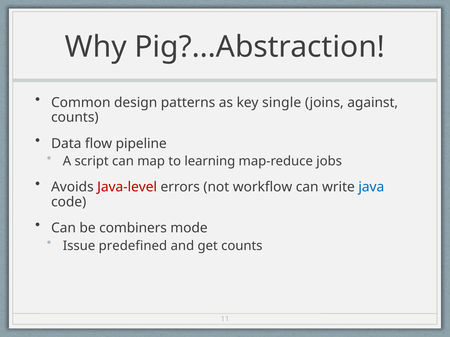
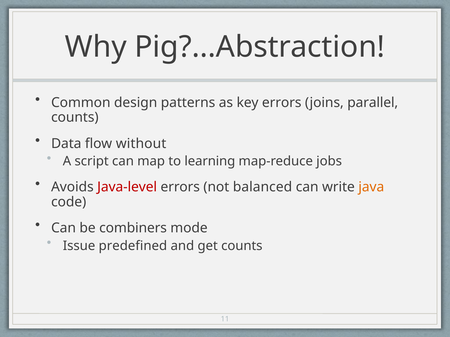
key single: single -> errors (282, 103)
against: against -> parallel (373, 103)
pipeline: pipeline -> without (141, 144)
workflow: workflow -> balanced (262, 187)
java colour: blue -> orange (371, 187)
